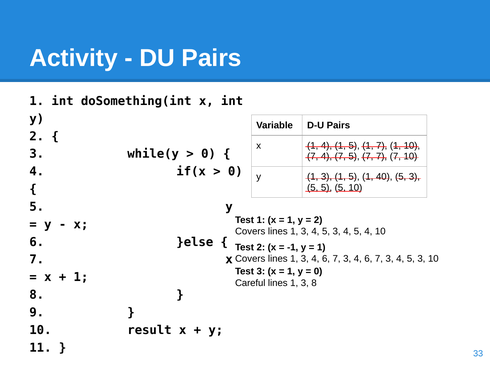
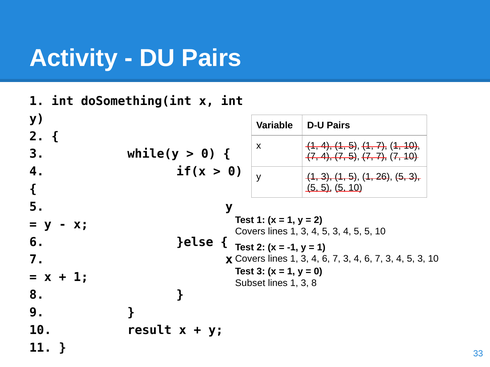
40: 40 -> 26 (384, 177)
4 5 4: 4 -> 5 (368, 232)
Careful: Careful -> Subset (250, 283)
